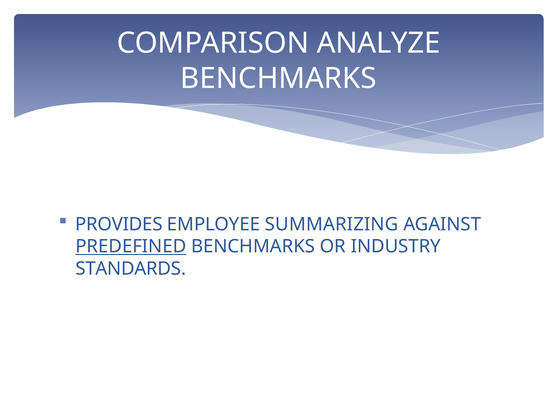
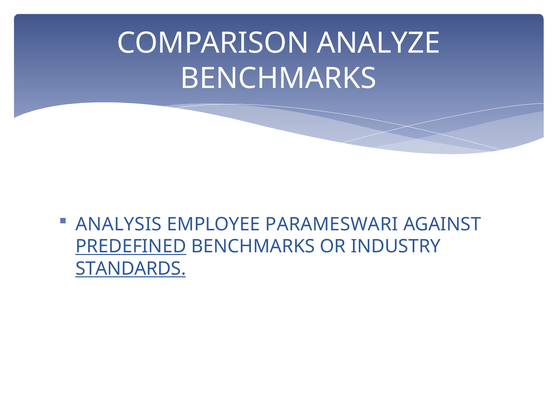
PROVIDES: PROVIDES -> ANALYSIS (119, 224)
SUMMARIZING: SUMMARIZING -> PARAMESWARI (332, 224)
STANDARDS underline: none -> present (131, 269)
